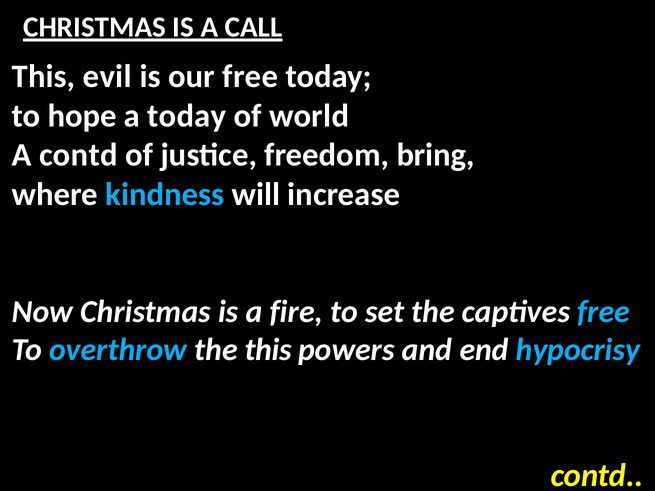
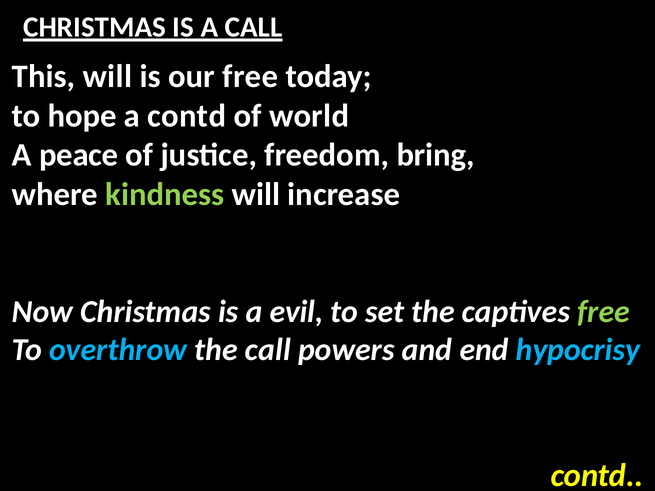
This evil: evil -> will (107, 77)
a today: today -> contd (187, 116)
A contd: contd -> peace (79, 155)
kindness colour: light blue -> light green (165, 194)
fire: fire -> evil (296, 312)
free colour: light blue -> light green (604, 312)
the this: this -> call (268, 350)
